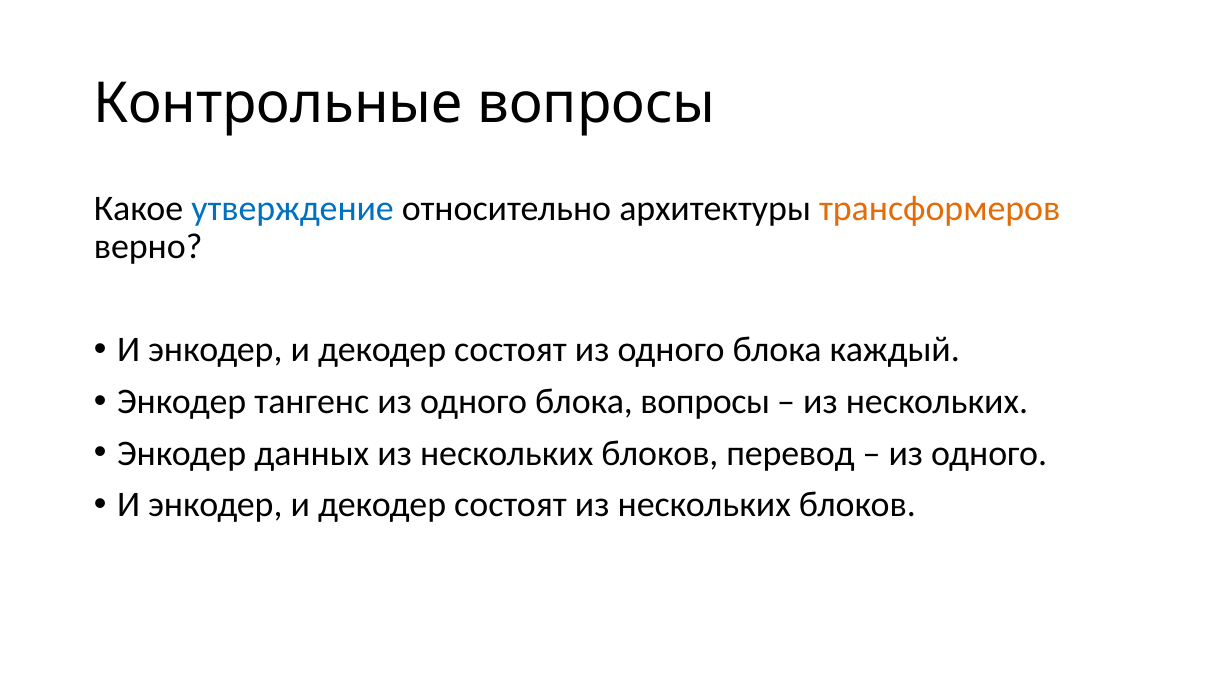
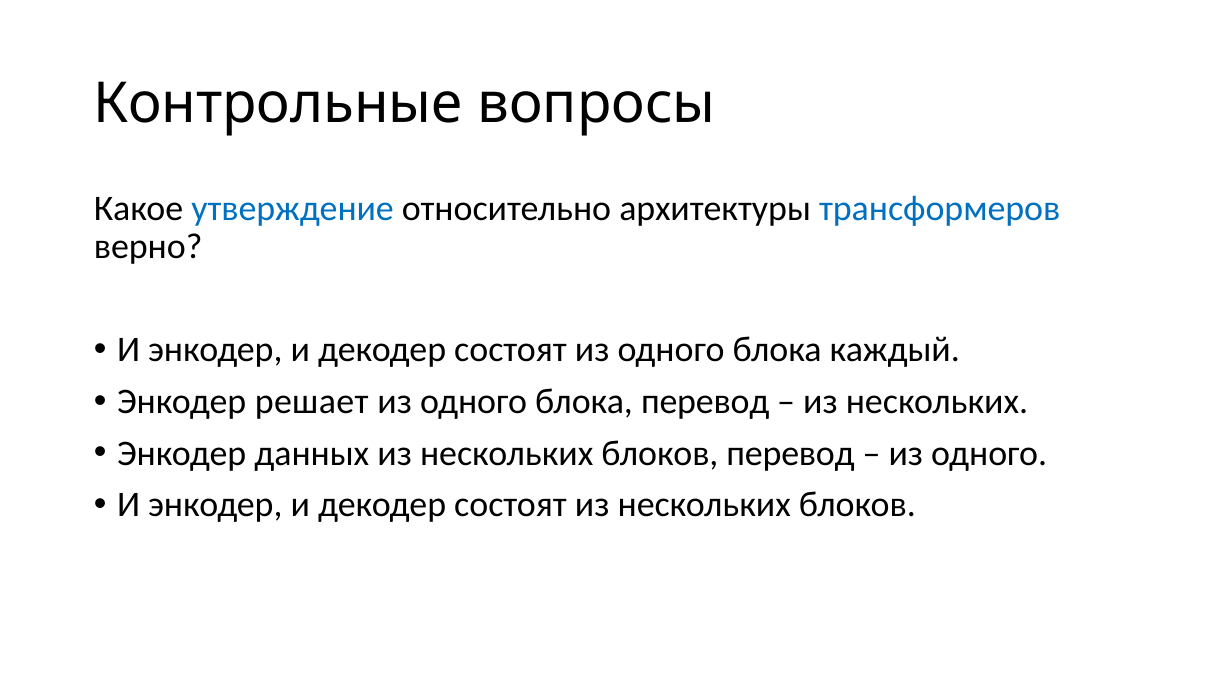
трансформеров colour: orange -> blue (940, 208)
тангенс: тангенс -> решает (312, 402)
блока вопросы: вопросы -> перевод (705, 402)
